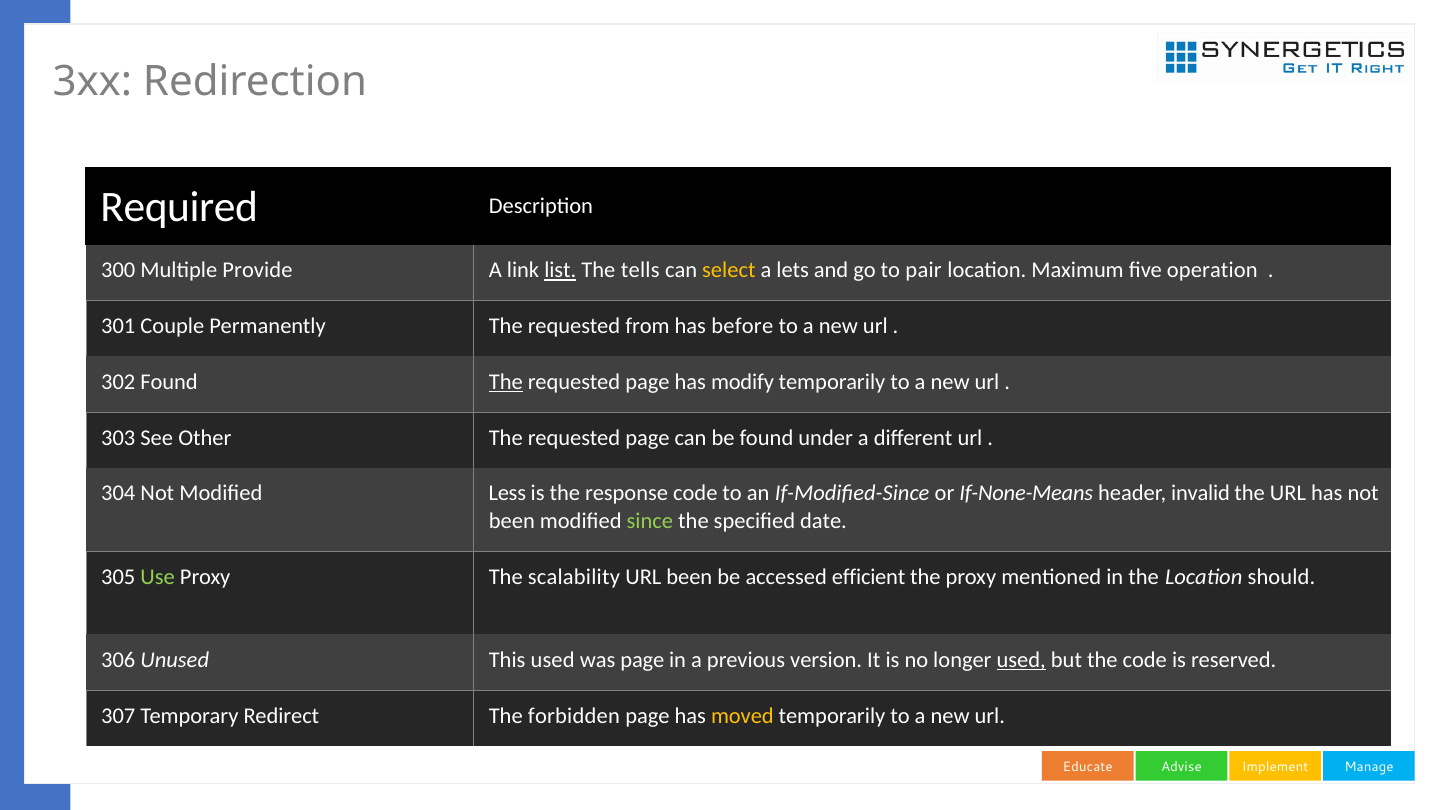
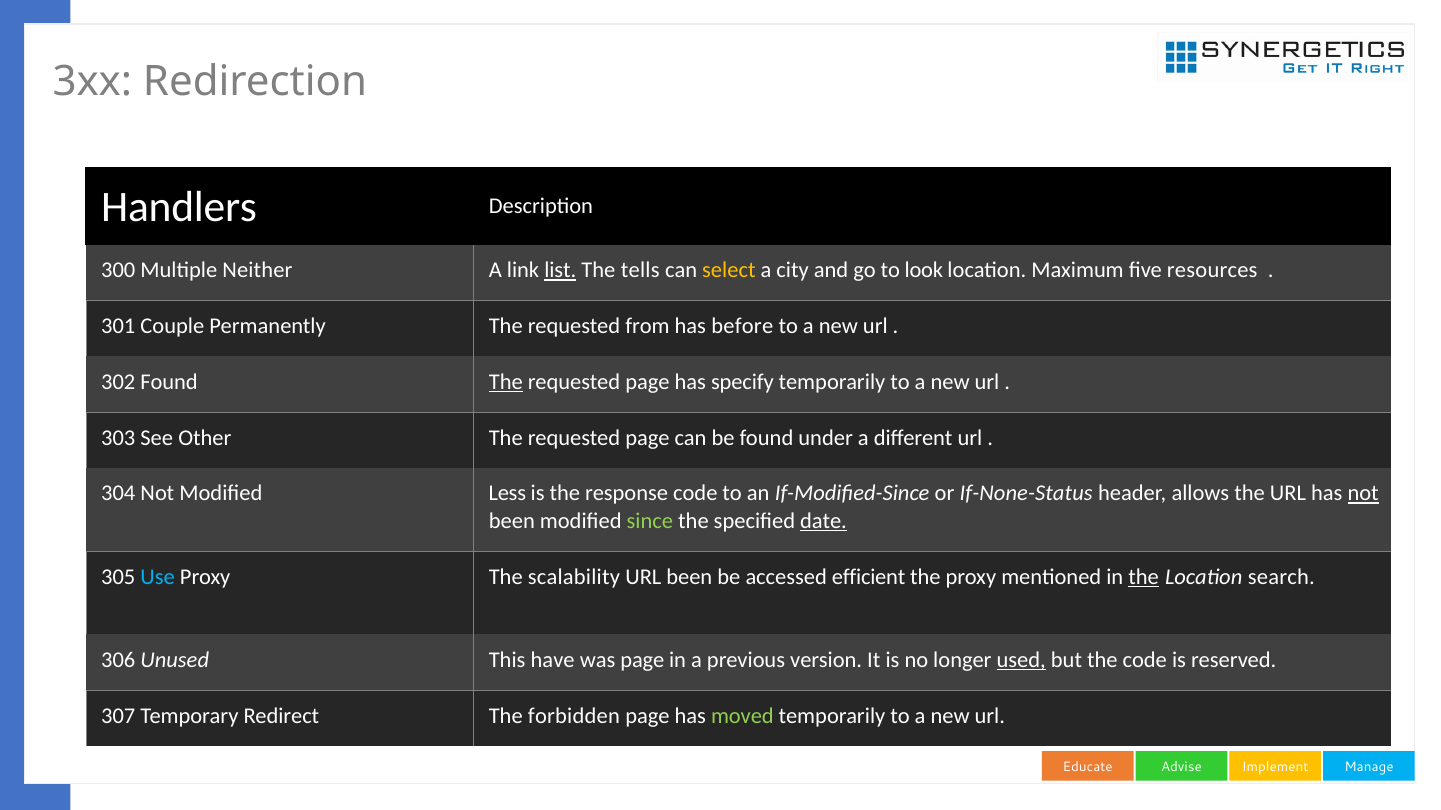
Required: Required -> Handlers (179, 207)
Provide: Provide -> Neither (257, 271)
lets: lets -> city (793, 271)
pair: pair -> look (924, 271)
operation: operation -> resources (1212, 271)
modify: modify -> specify (742, 382)
If-None-Means: If-None-Means -> If-None-Status (1026, 494)
invalid: invalid -> allows (1200, 494)
not underline: none -> present (1363, 494)
date underline: none -> present (823, 521)
Use colour: light green -> light blue (158, 577)
the underline: none -> present (1144, 577)
should: should -> search (1281, 577)
This used: used -> have (553, 661)
moved colour: yellow -> light green (742, 716)
